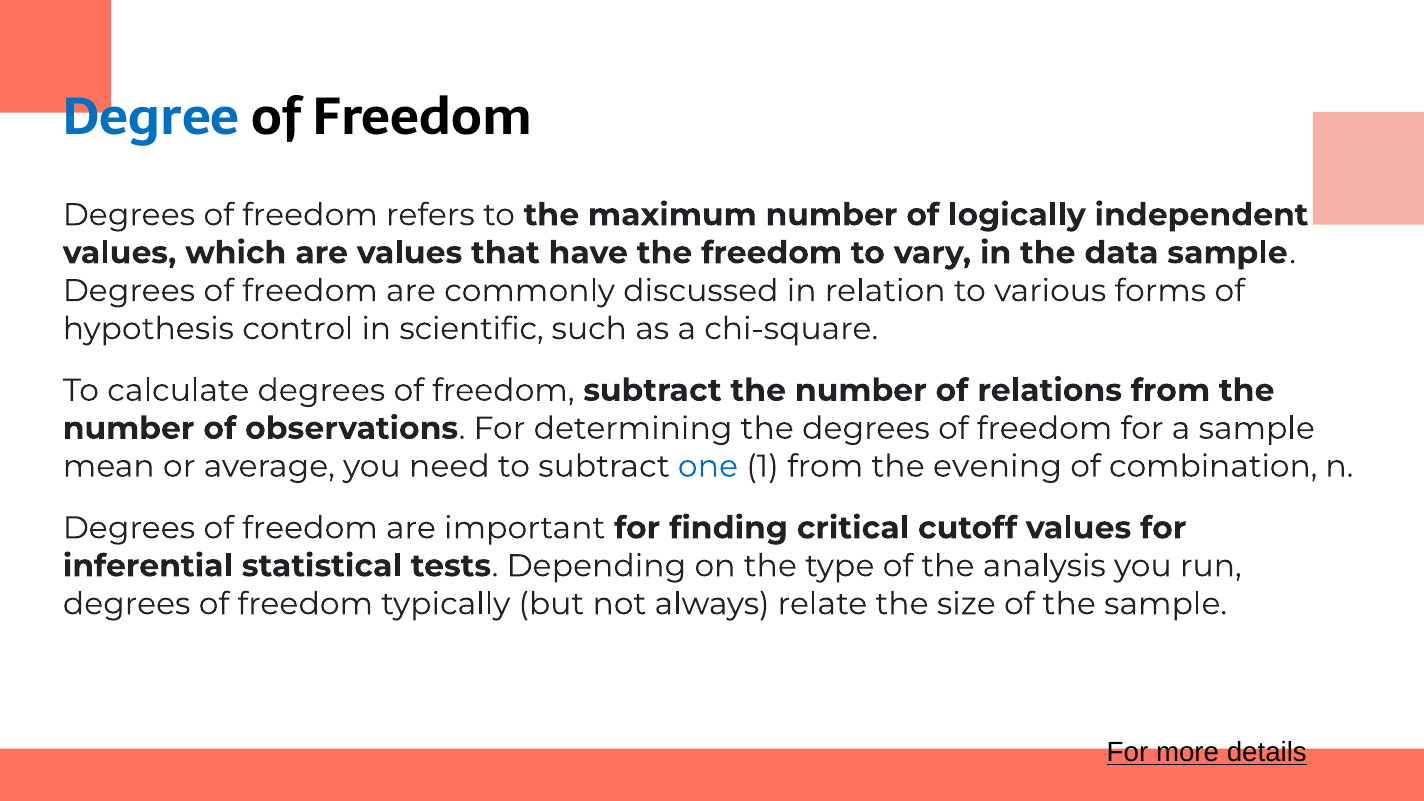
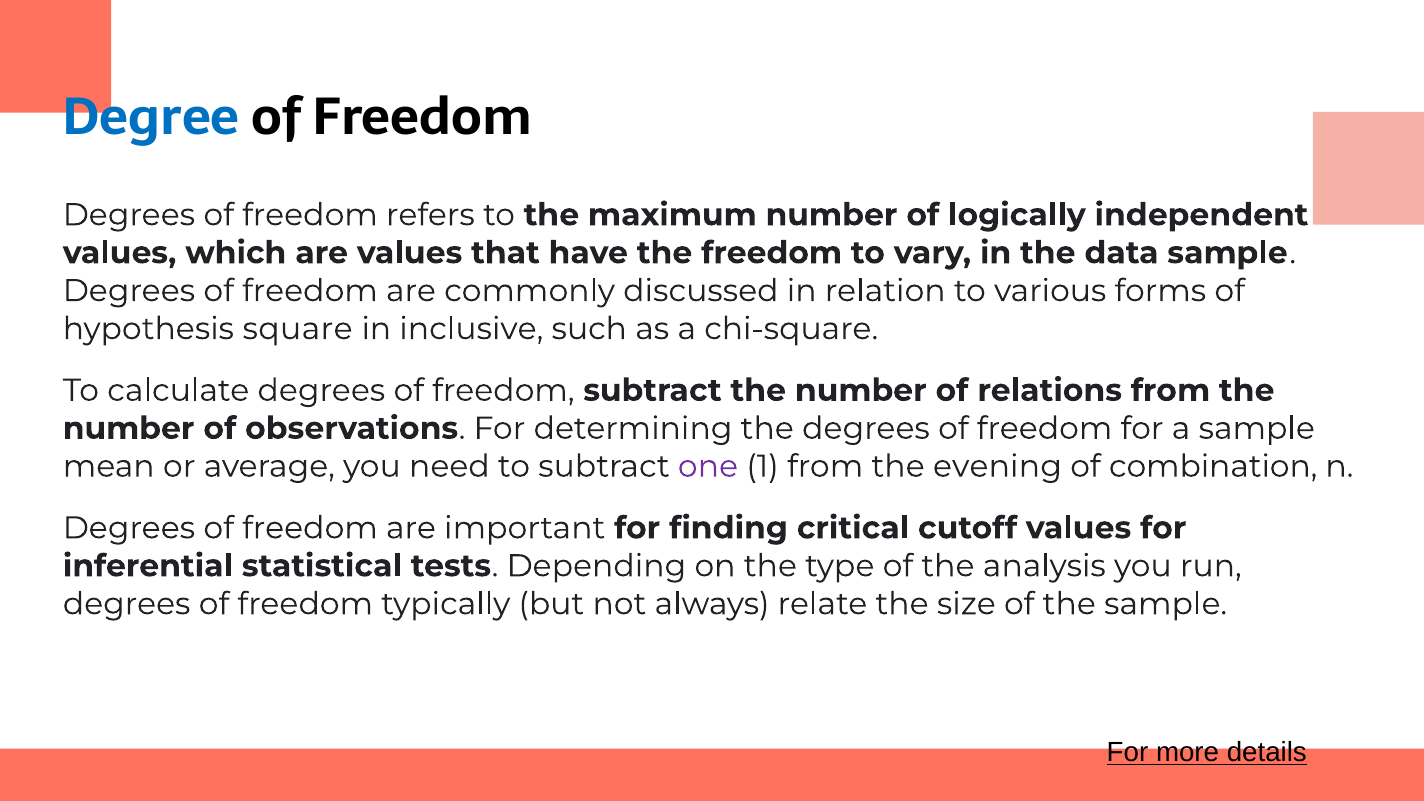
control: control -> square (298, 329)
scientific: scientific -> inclusive (471, 329)
one colour: blue -> purple (708, 466)
